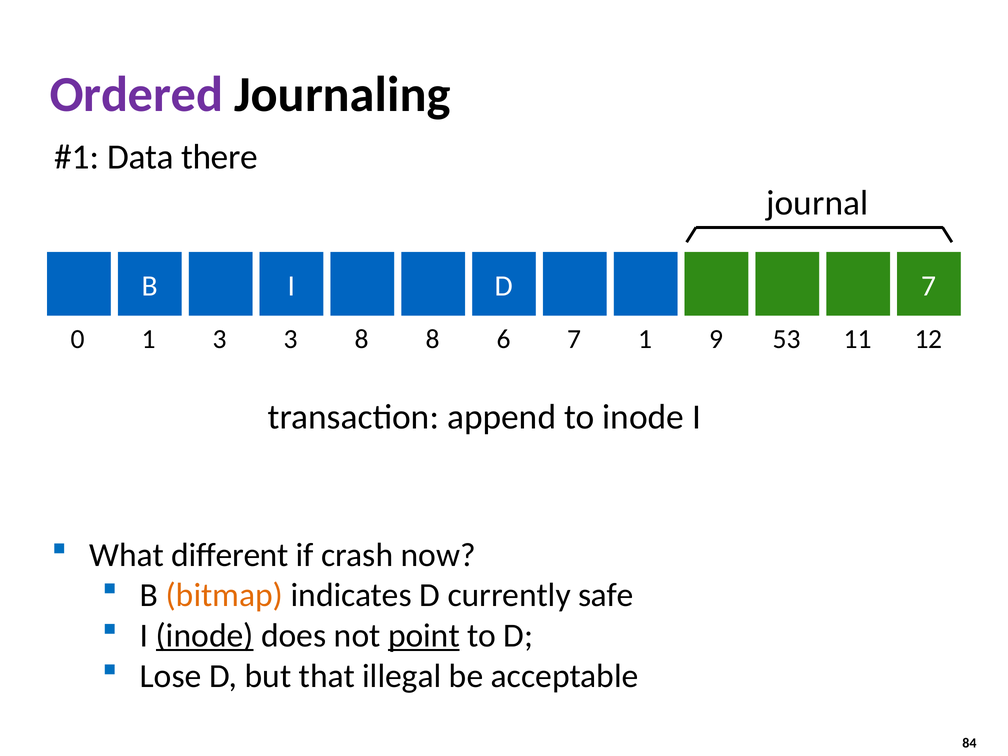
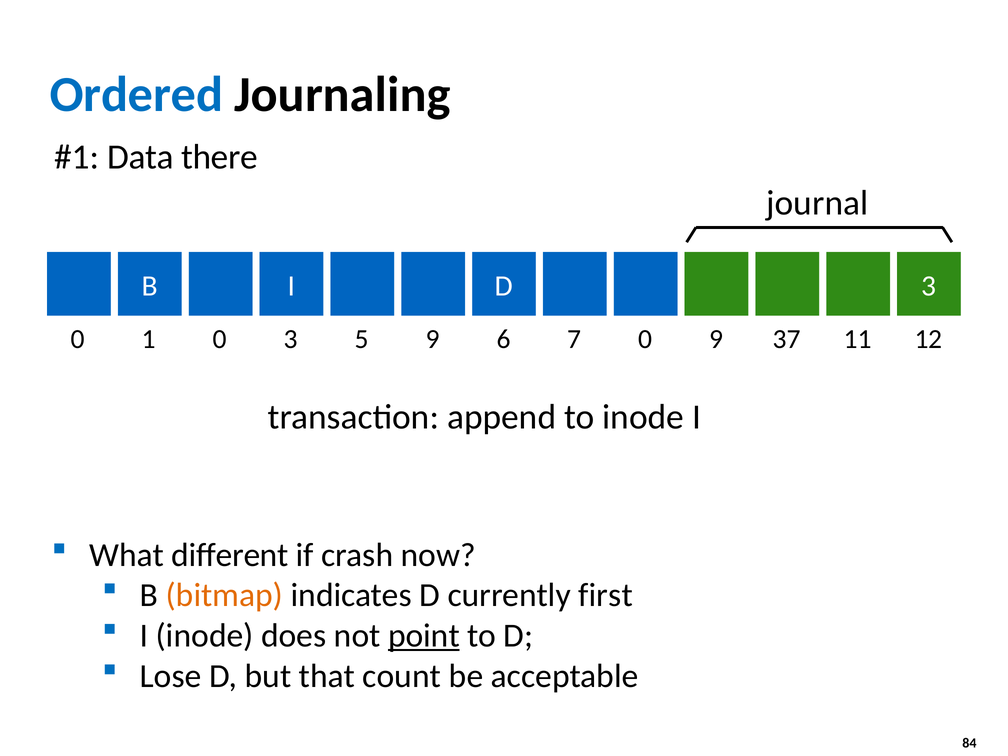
Ordered colour: purple -> blue (136, 95)
B 7: 7 -> 3 (929, 286)
1 3: 3 -> 0 (220, 339)
3 8: 8 -> 5 (362, 339)
8: 8 -> 9 (433, 339)
7 1: 1 -> 0 (645, 339)
53: 53 -> 37 (787, 339)
safe: safe -> first (606, 595)
inode underline: present -> none (205, 636)
illegal: illegal -> count (402, 676)
